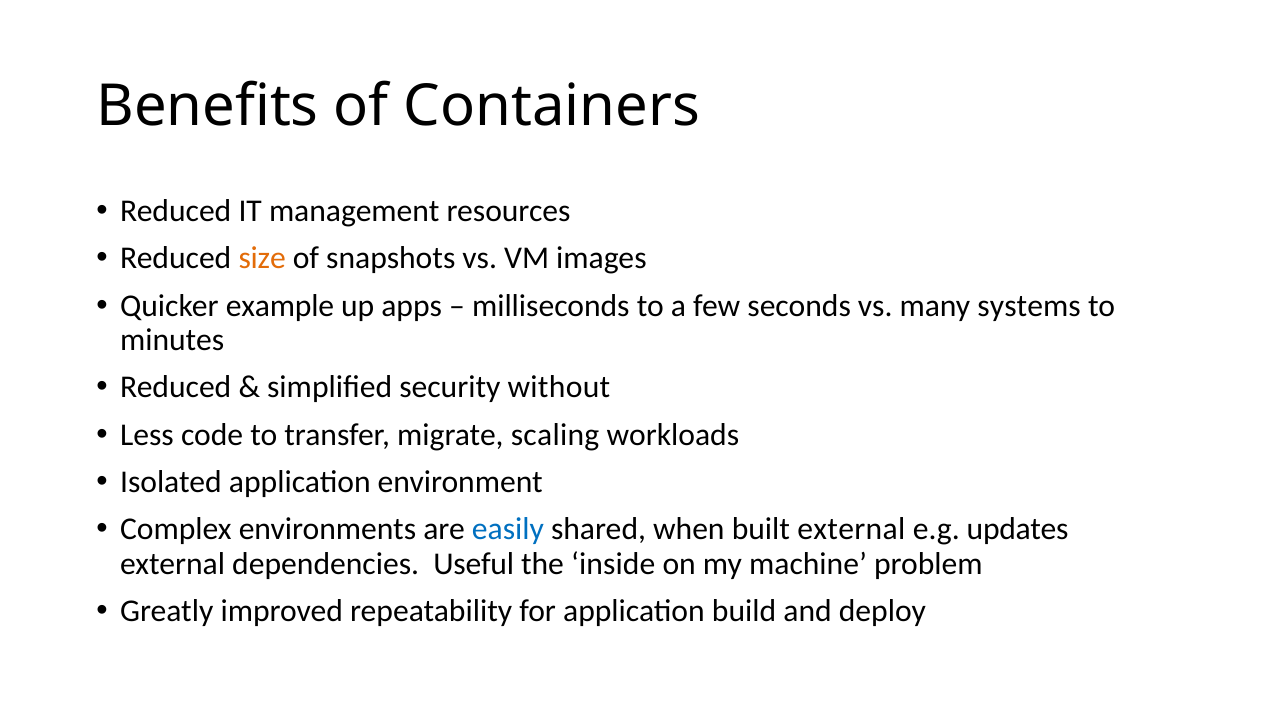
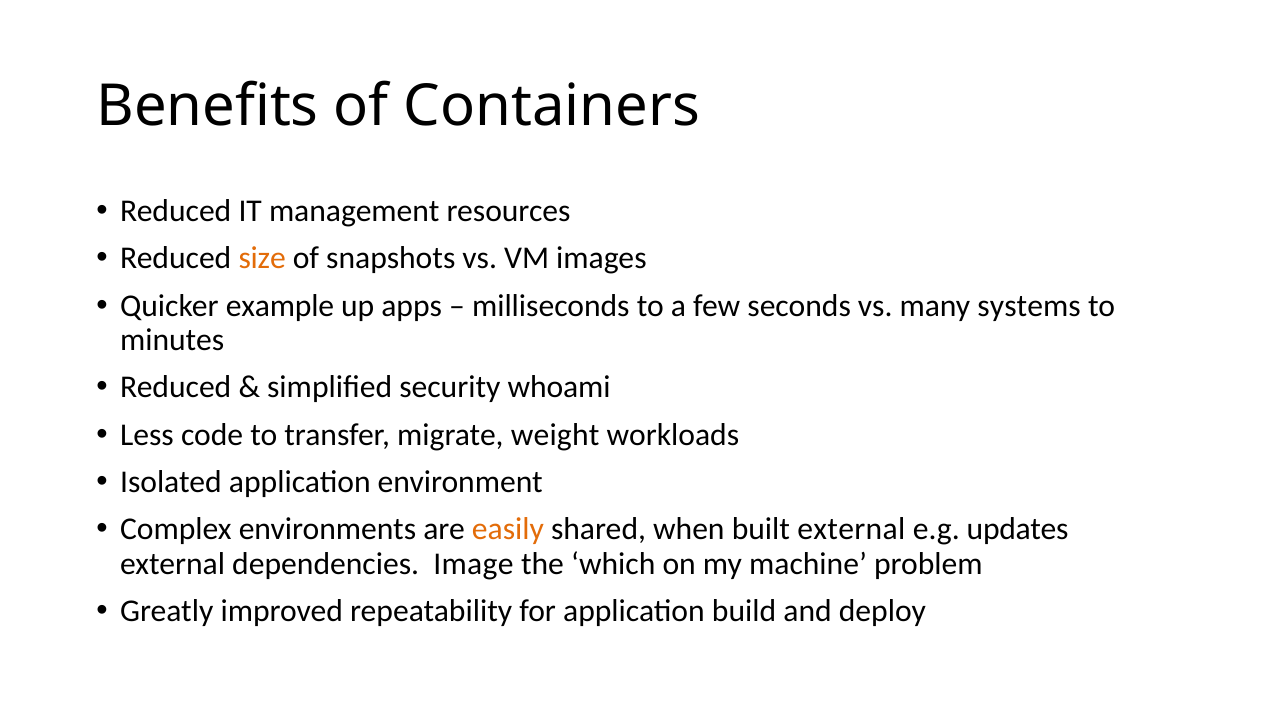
without: without -> whoami (559, 387)
scaling: scaling -> weight (555, 434)
easily colour: blue -> orange (508, 529)
Useful: Useful -> Image (473, 563)
inside: inside -> which (613, 563)
